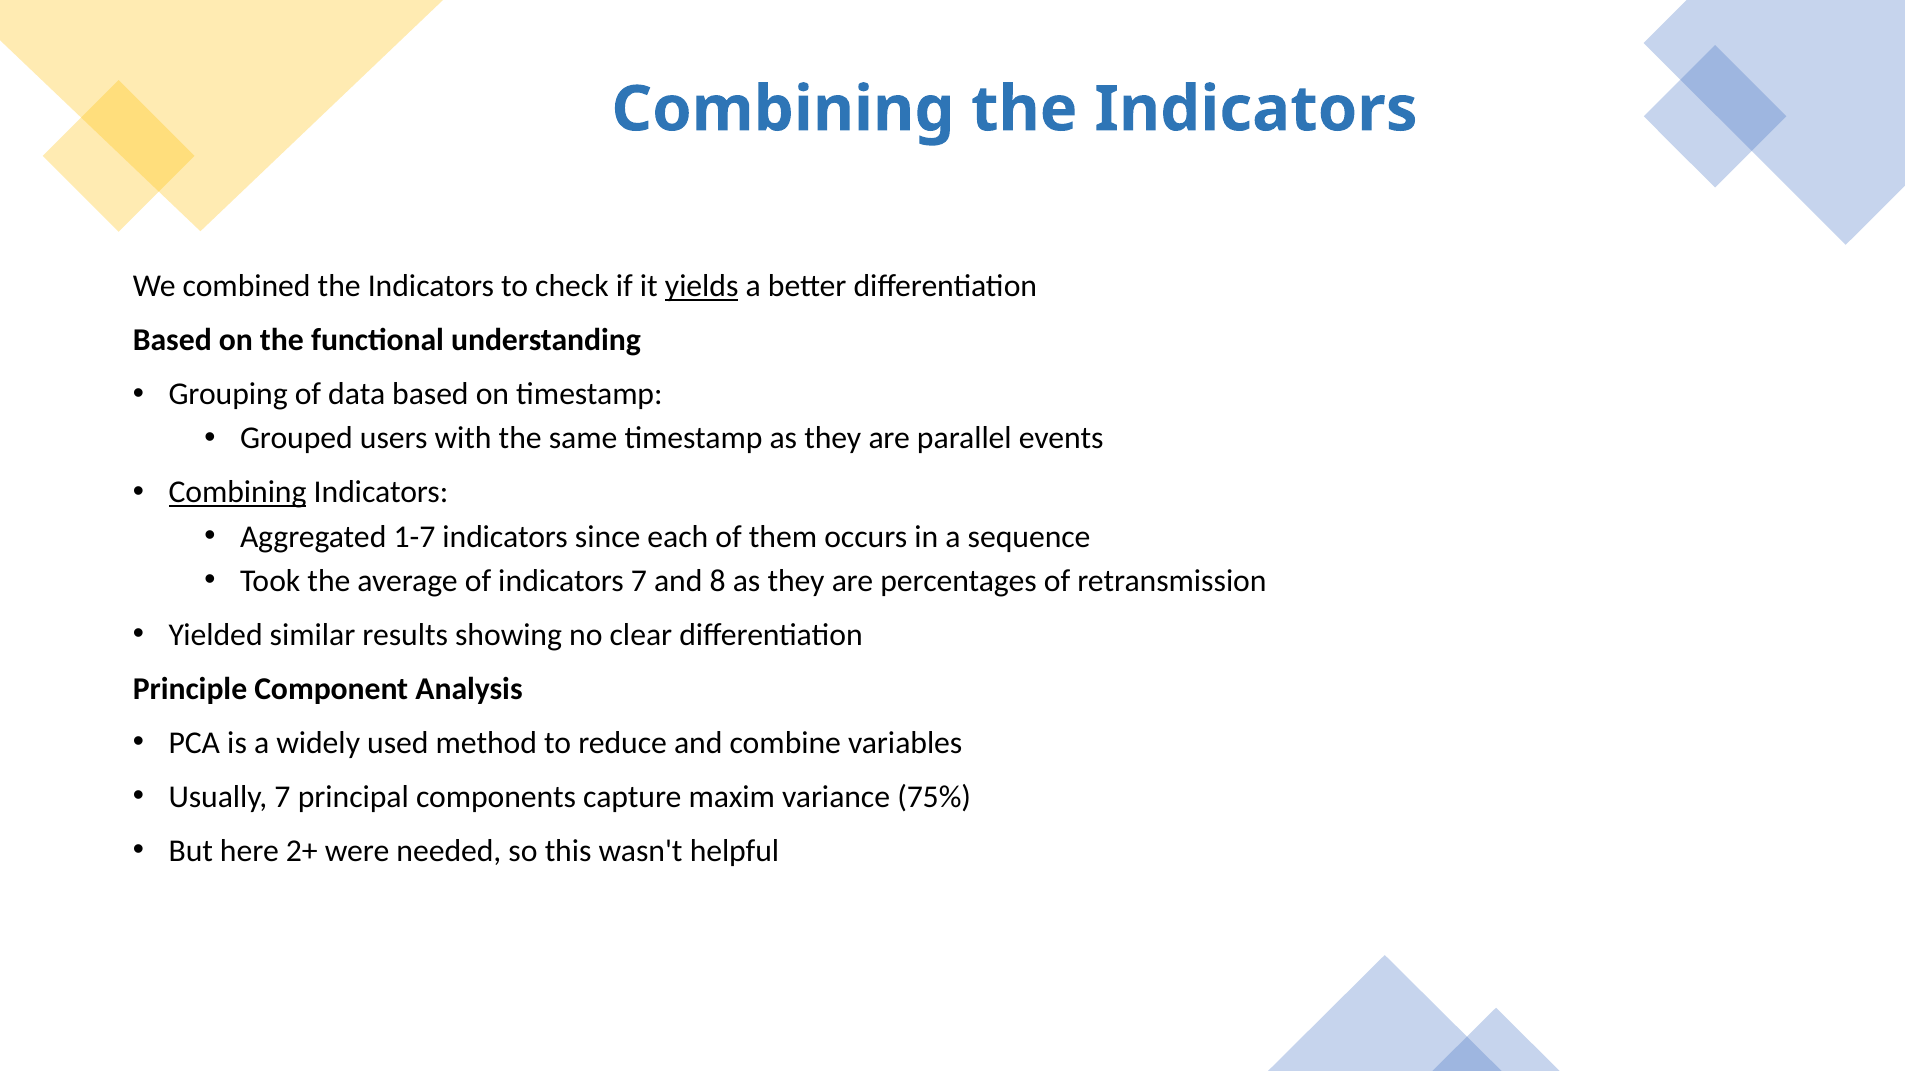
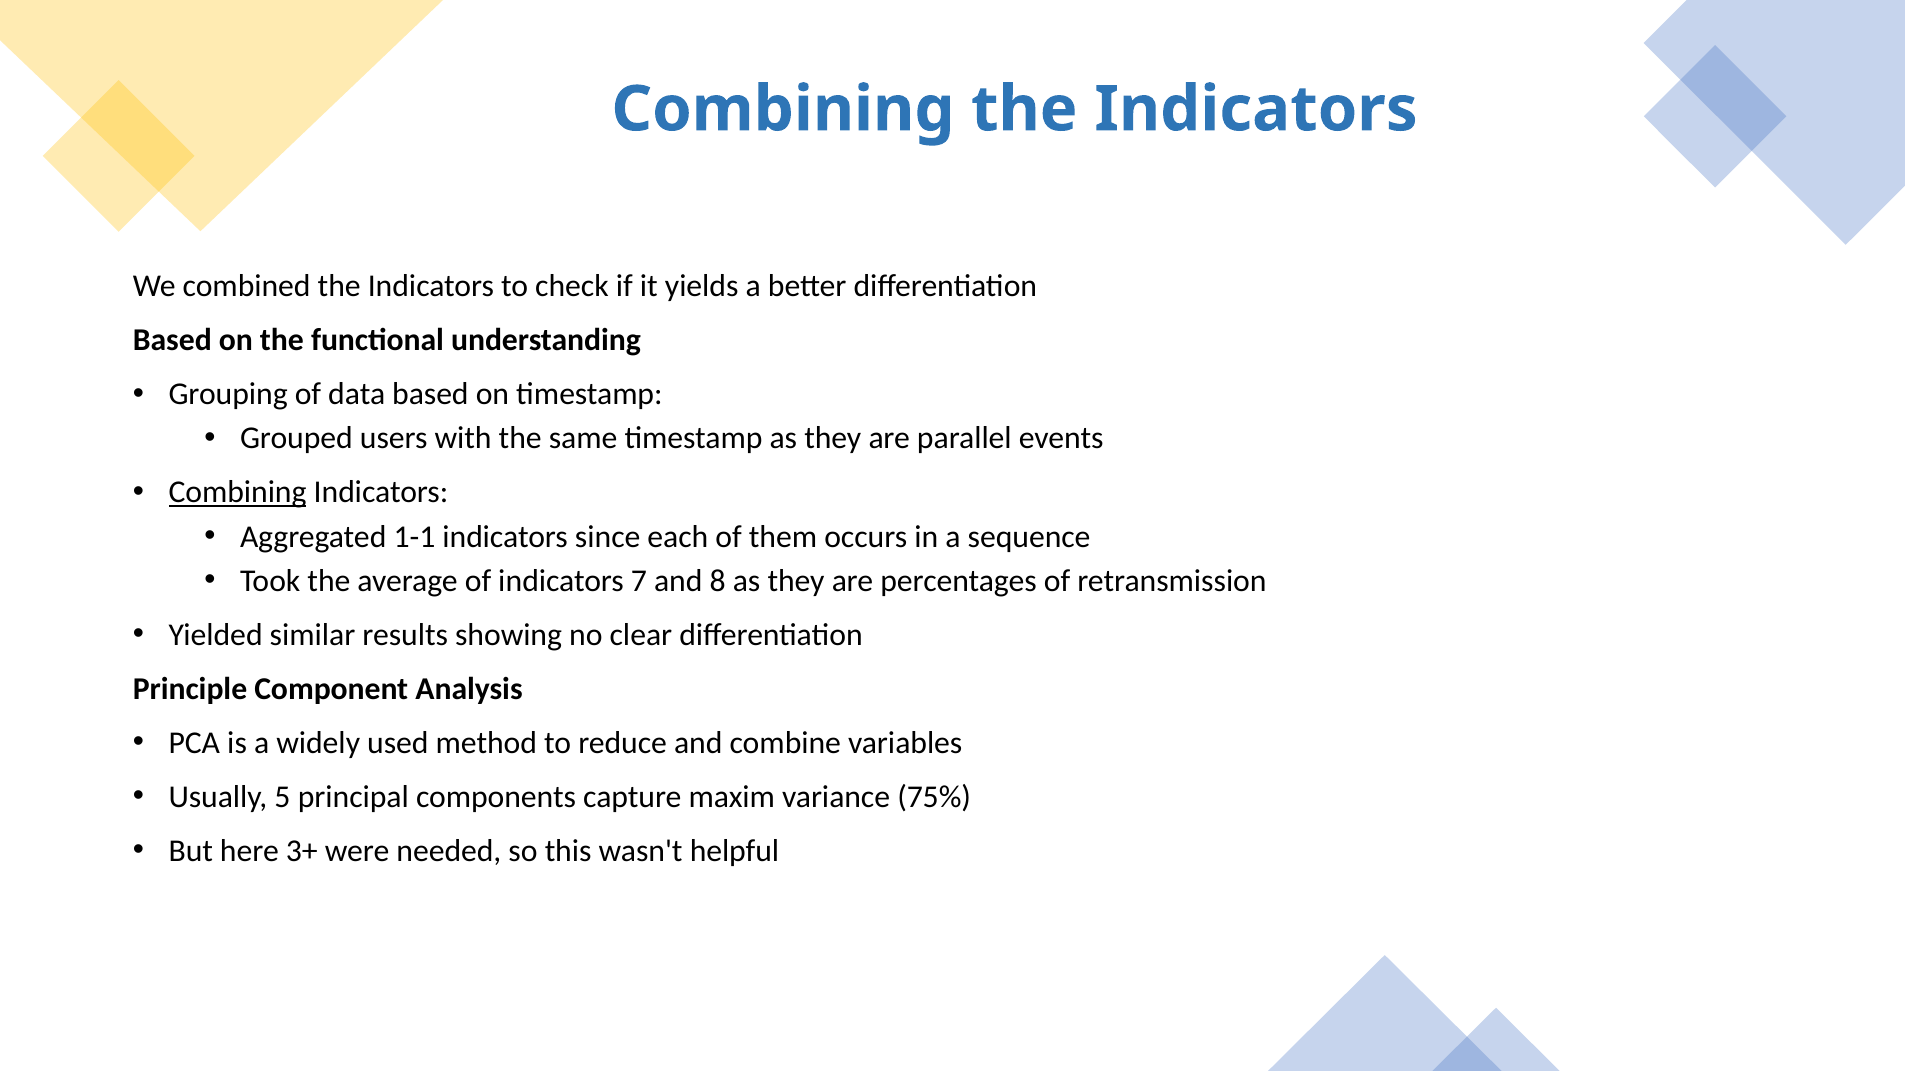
yields underline: present -> none (702, 286)
1-7: 1-7 -> 1-1 (414, 537)
Usually 7: 7 -> 5 (283, 797)
2+: 2+ -> 3+ (302, 851)
